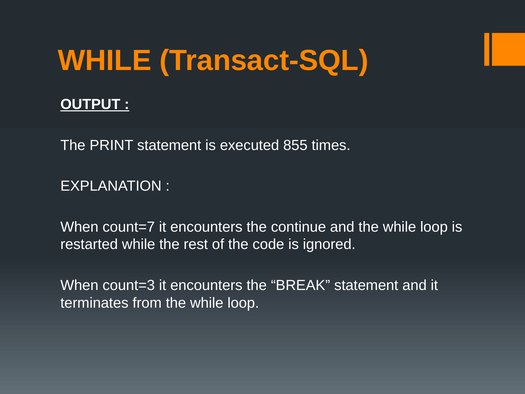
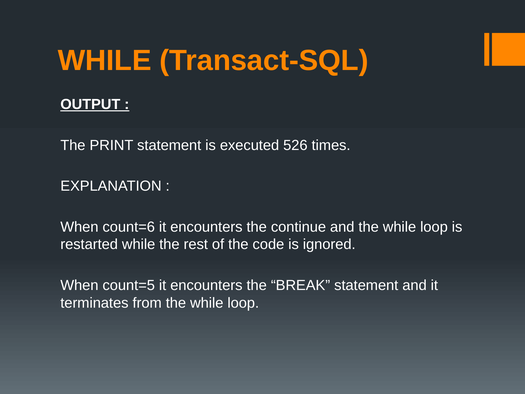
855: 855 -> 526 (295, 145)
count=7: count=7 -> count=6 (129, 227)
count=3: count=3 -> count=5 (129, 285)
